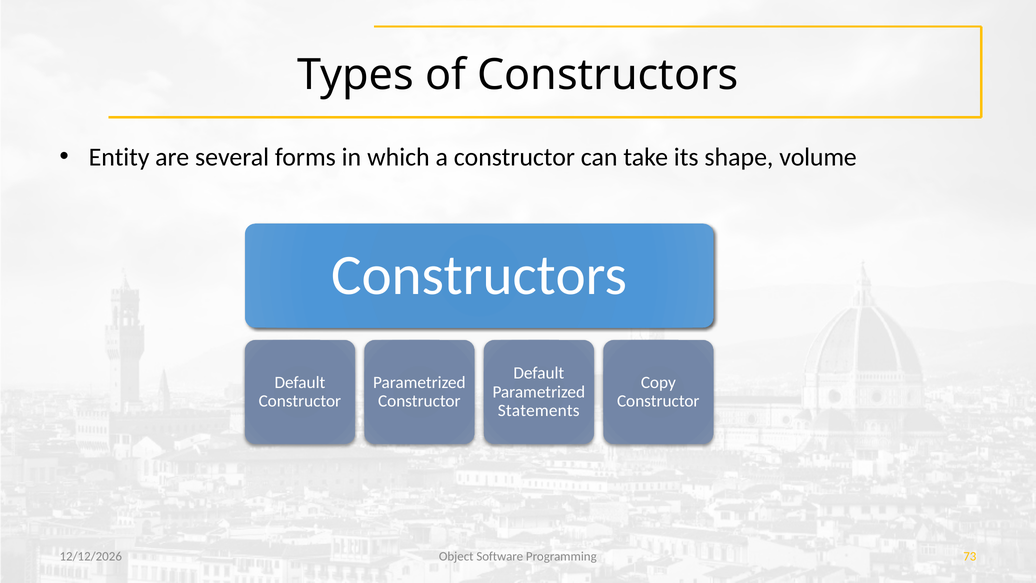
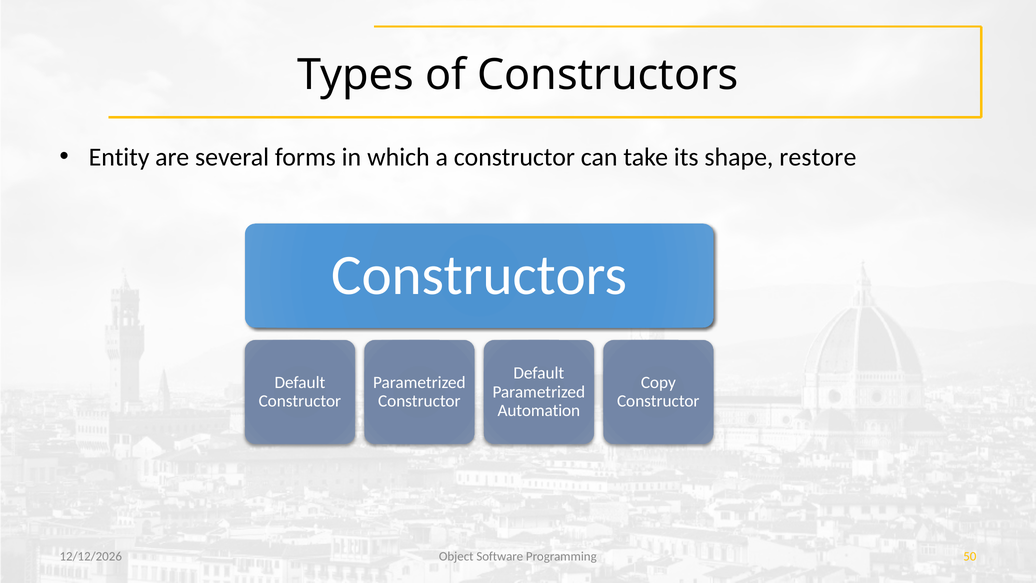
volume: volume -> restore (818, 157)
Statements: Statements -> Automation (539, 410)
73: 73 -> 50 (970, 557)
